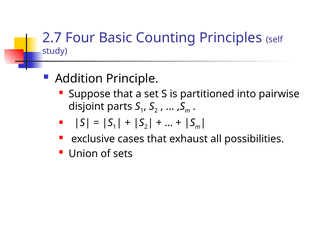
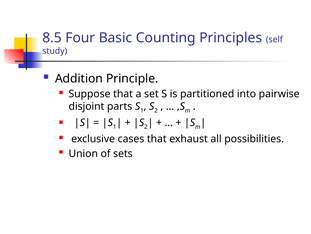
2.7: 2.7 -> 8.5 (52, 38)
